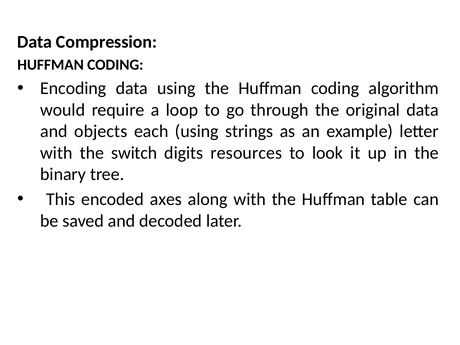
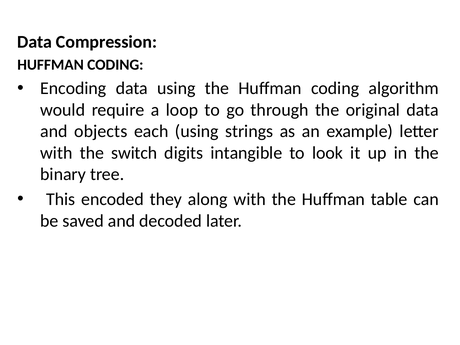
resources: resources -> intangible (246, 153)
axes: axes -> they (166, 199)
